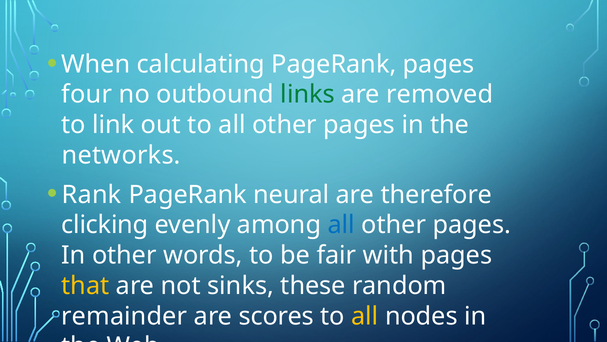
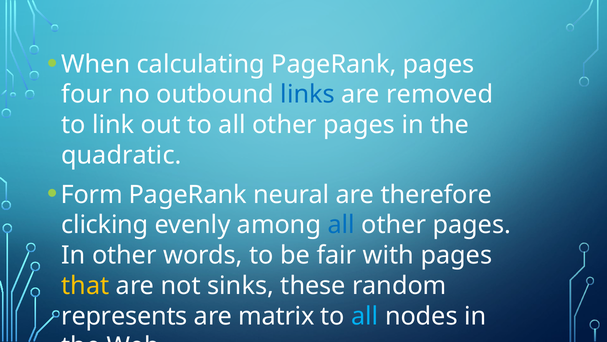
links colour: green -> blue (308, 94)
networks: networks -> quadratic (121, 155)
Rank: Rank -> Form (92, 194)
remainder: remainder -> represents (124, 316)
scores: scores -> matrix (276, 316)
all colour: yellow -> light blue (365, 316)
